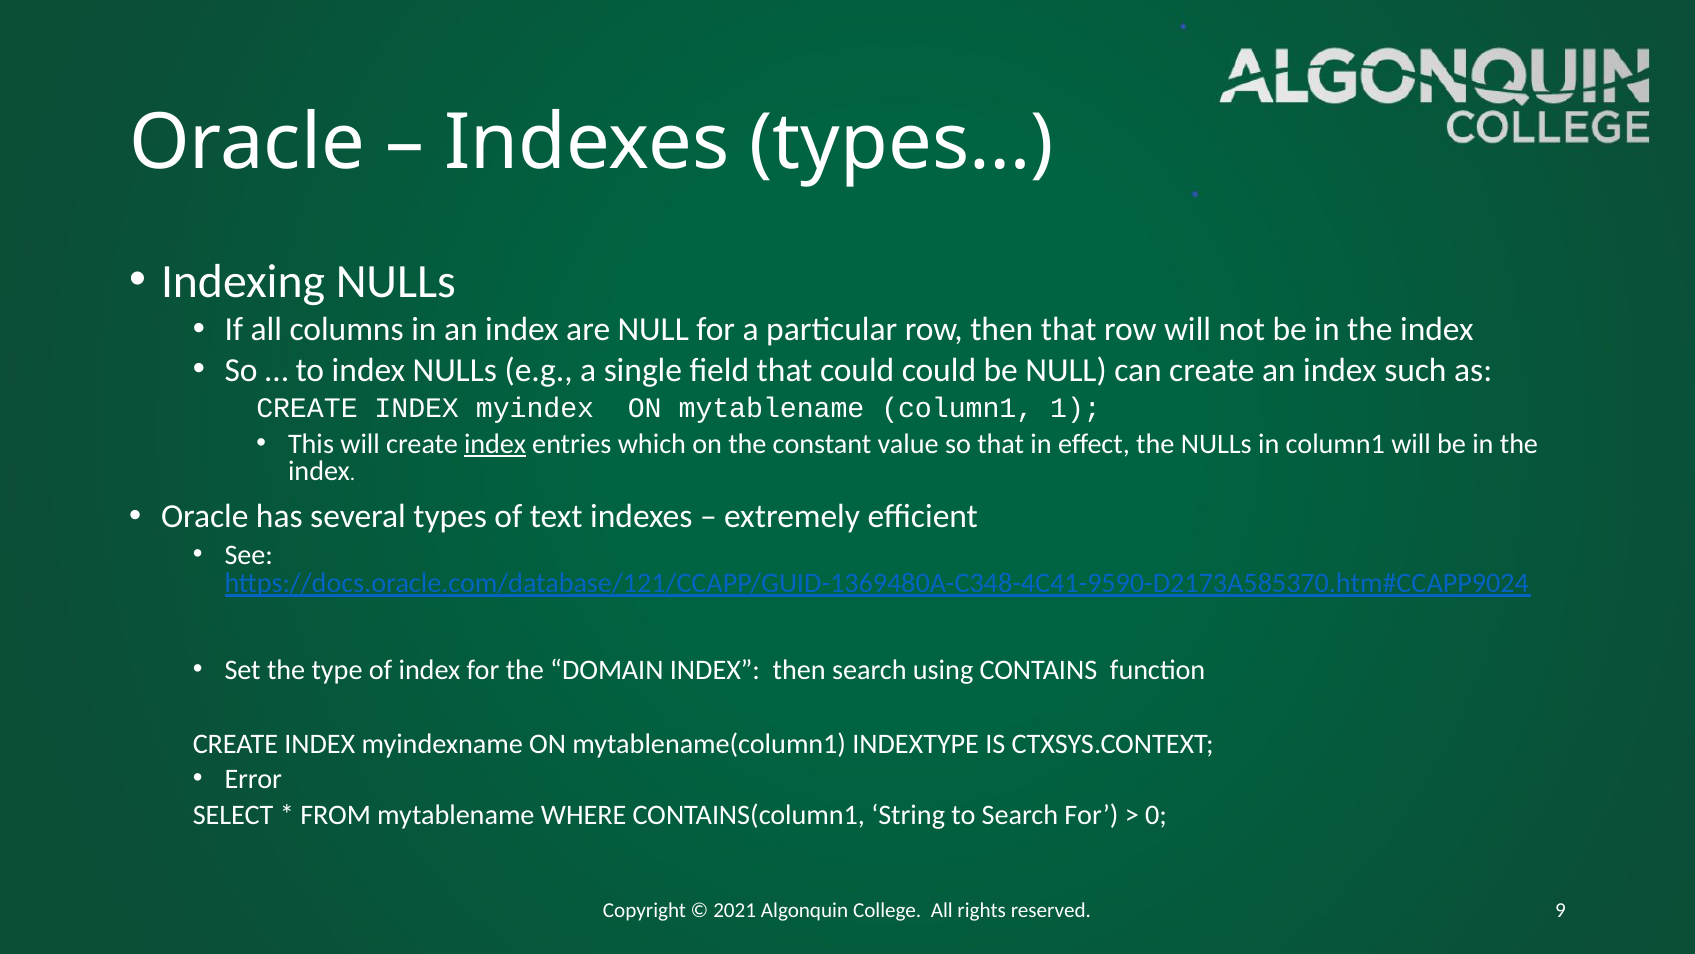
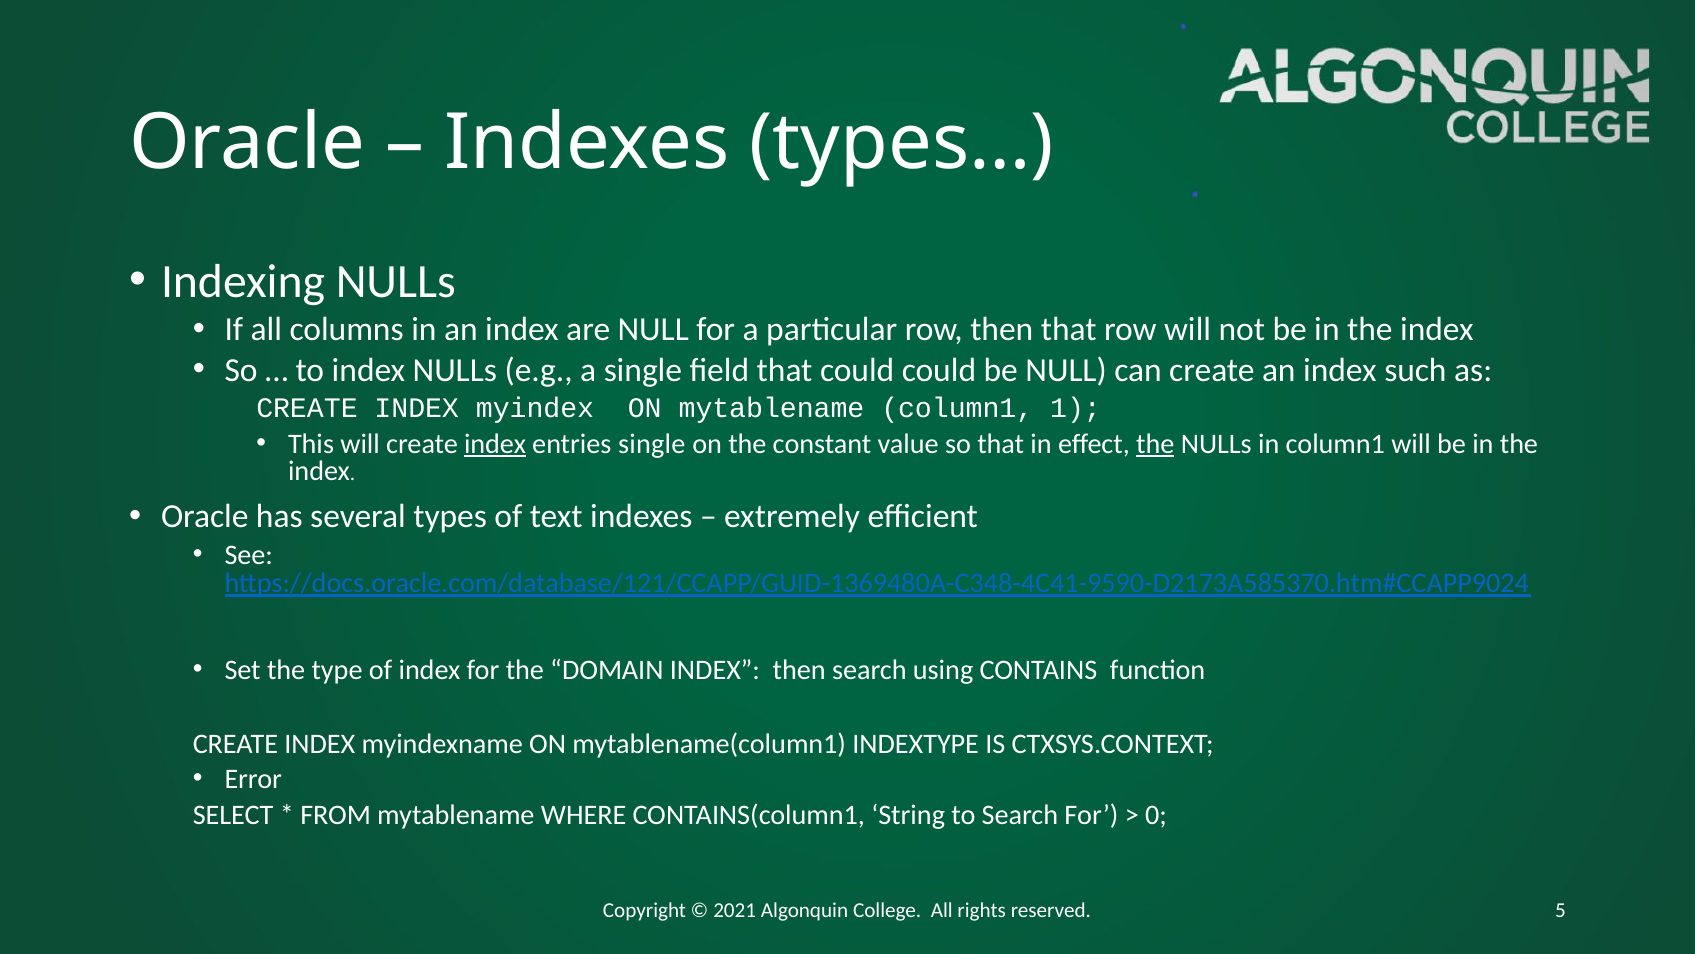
entries which: which -> single (652, 443)
the underline: none -> present (1155, 443)
9: 9 -> 5 (1560, 910)
